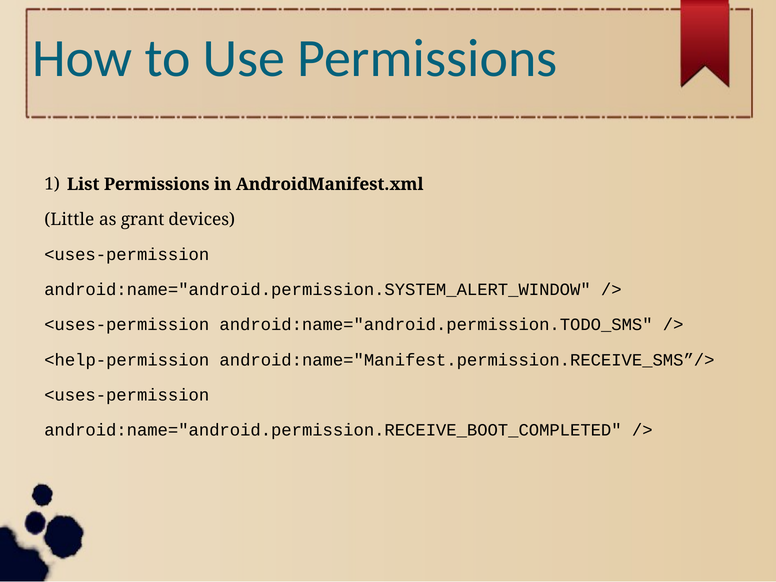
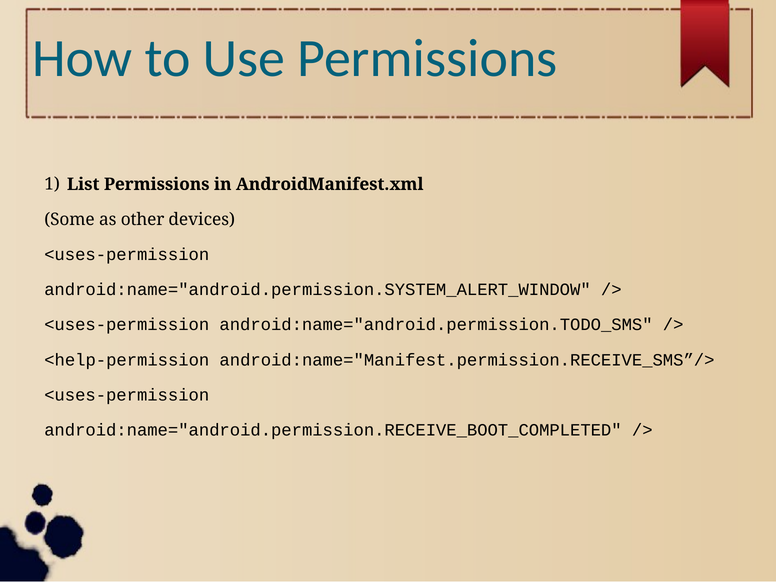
Little: Little -> Some (69, 219)
grant: grant -> other (143, 219)
